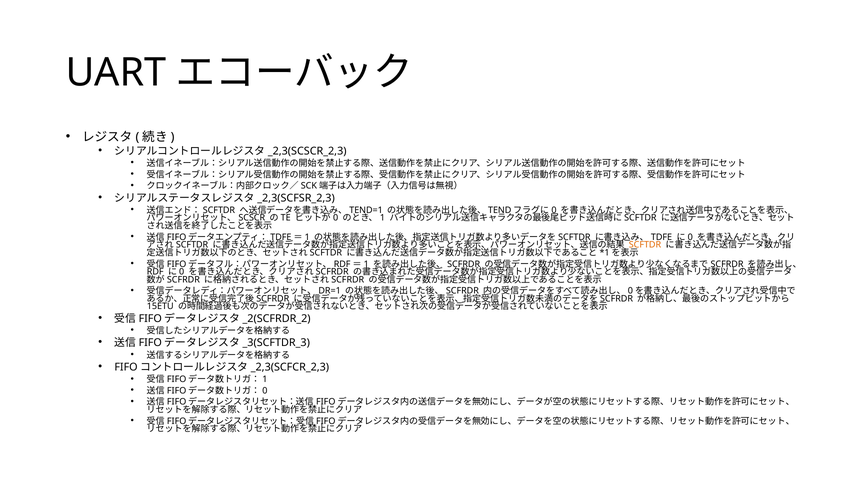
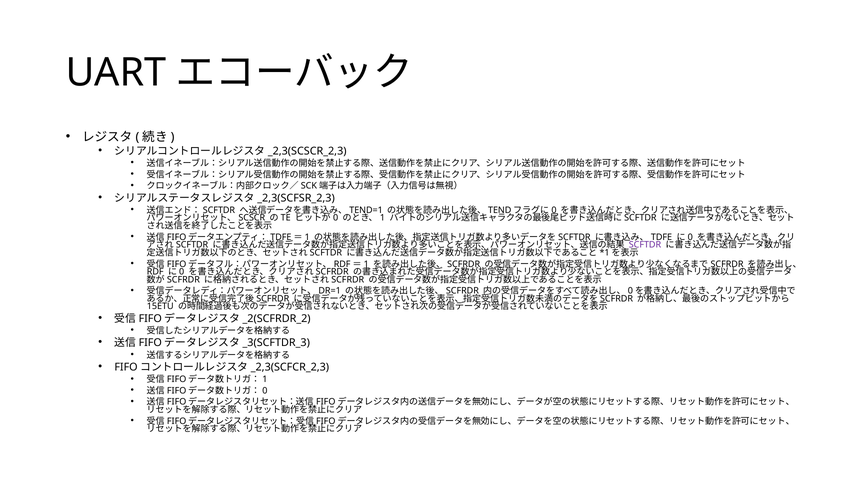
SCFTDR colour: orange -> purple (645, 245)
